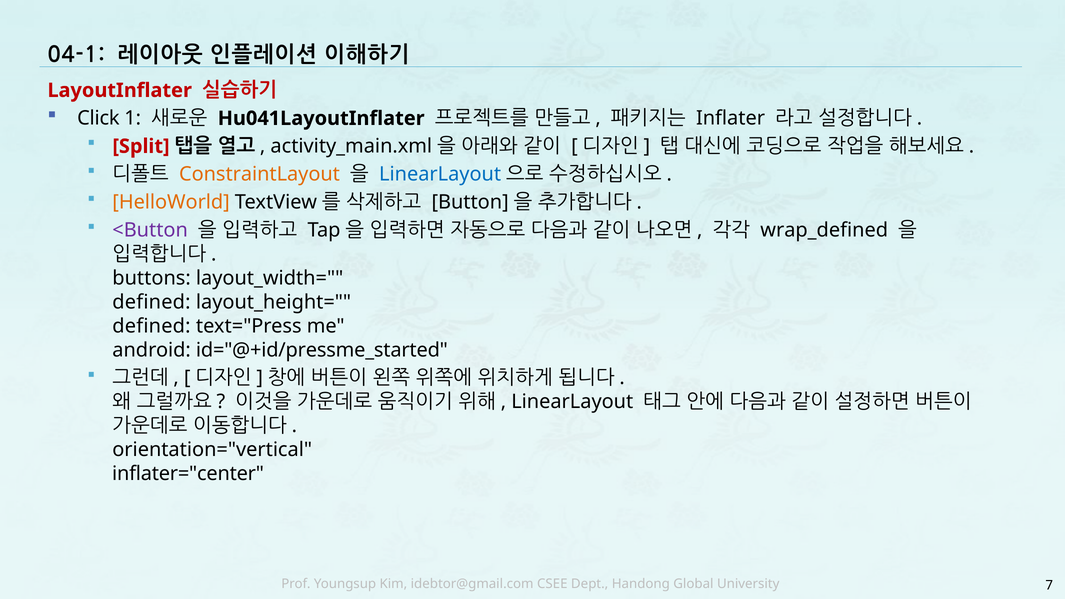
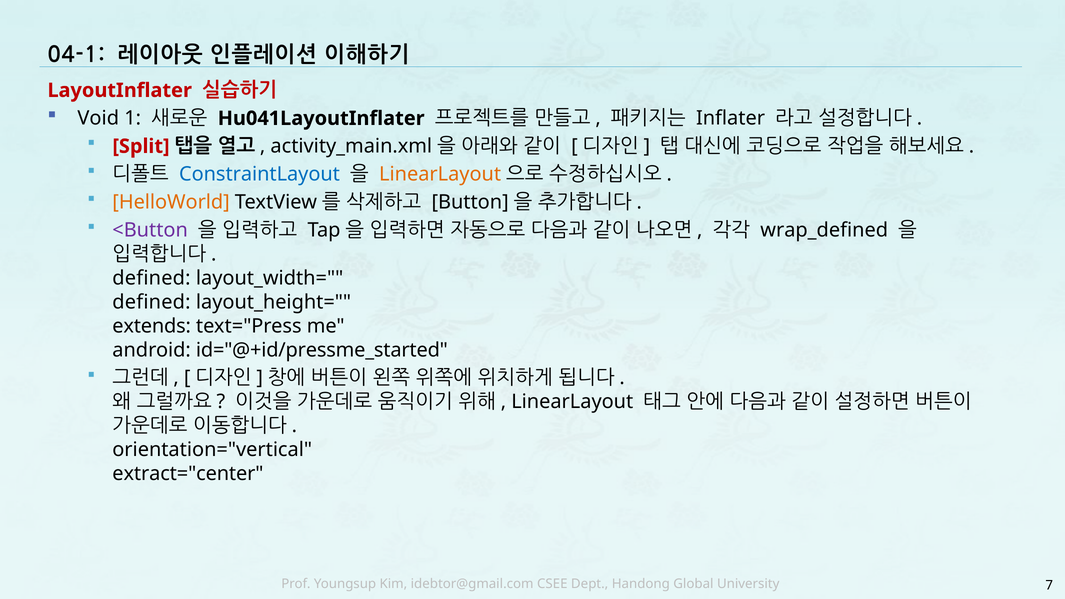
Click: Click -> Void (98, 118)
ConstraintLayout colour: orange -> blue (259, 174)
LinearLayout colour: blue -> orange (440, 174)
buttons: buttons -> defined (151, 278)
defined: defined -> extends (152, 326)
inflater="center: inflater="center -> extract="center (188, 474)
